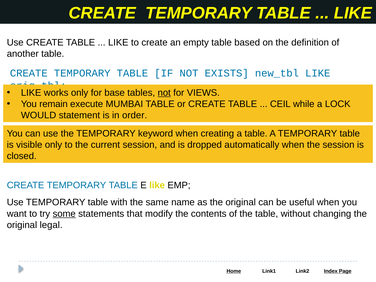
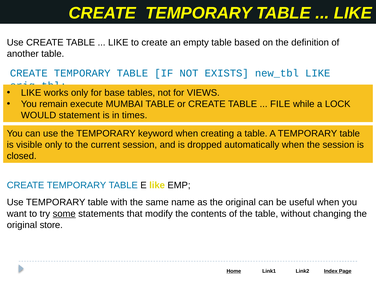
not underline: present -> none (164, 93)
CEIL: CEIL -> FILE (280, 104)
order: order -> times (135, 115)
legal: legal -> store (51, 225)
